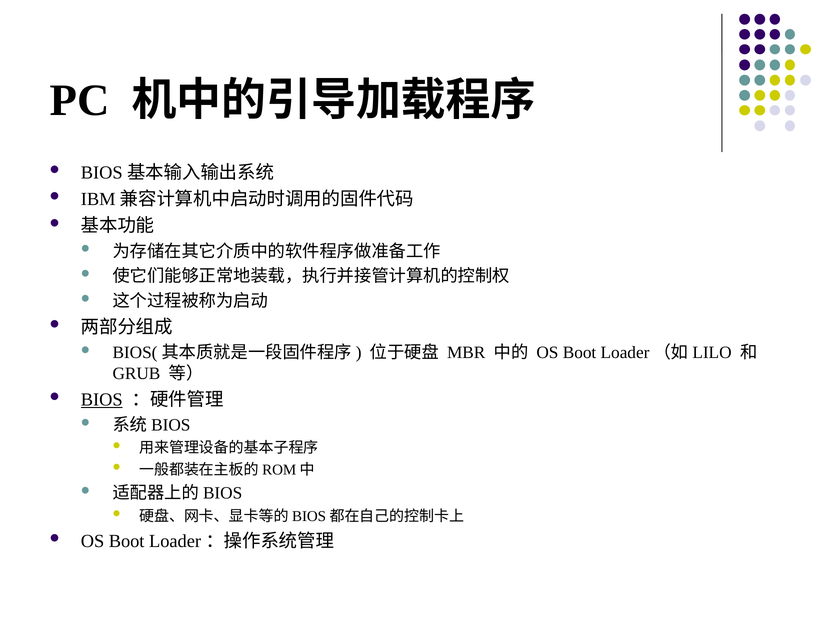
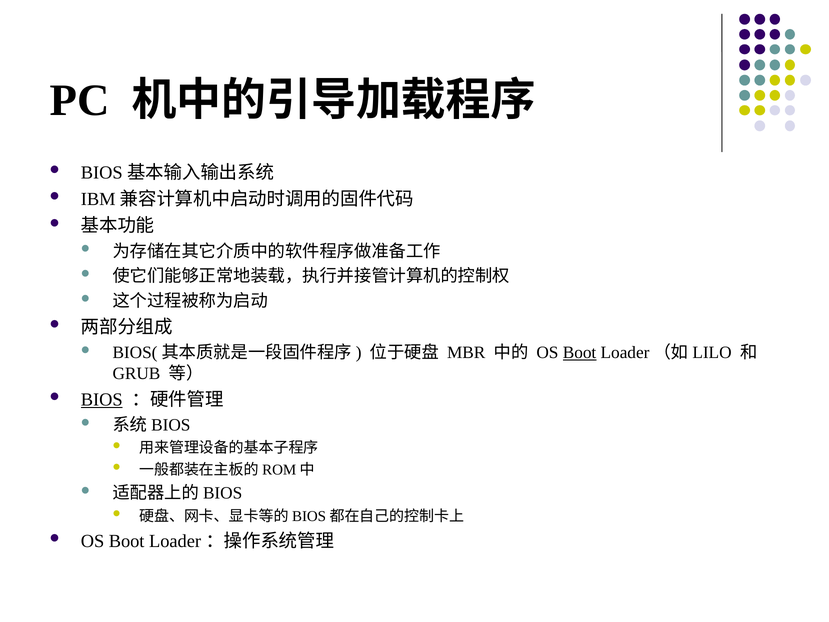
Boot underline: none -> present (580, 353)
